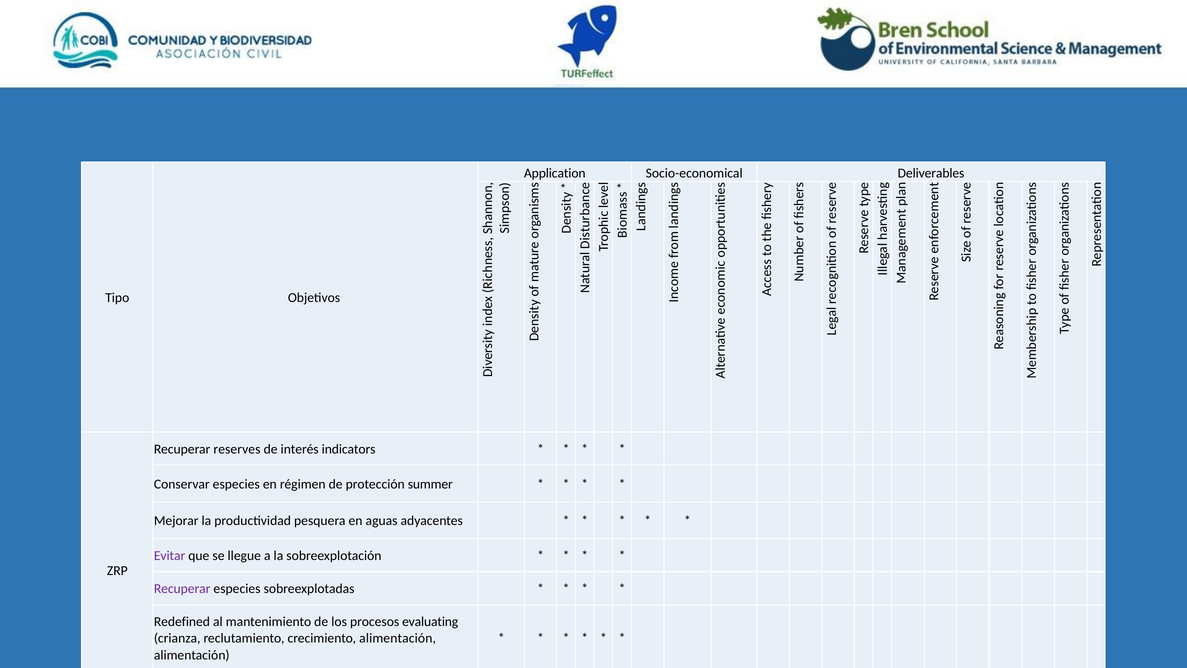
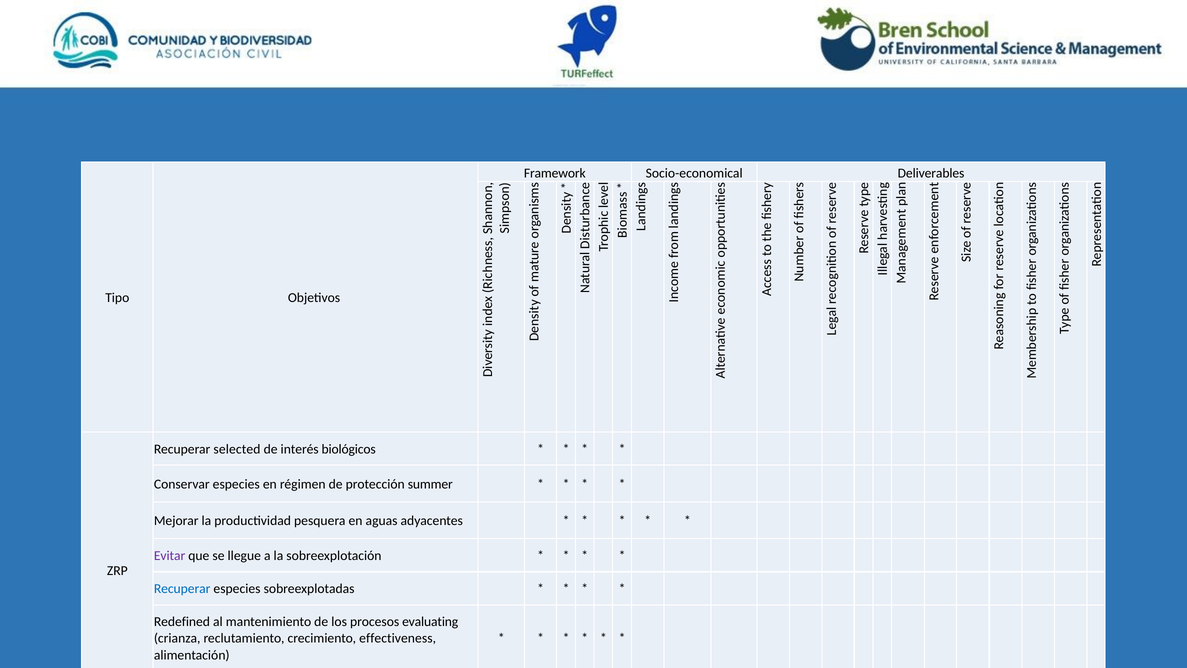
Application: Application -> Framework (555, 173)
reserves: reserves -> selected (237, 449)
indicators: indicators -> biológicos (349, 449)
Recuperar colour: purple -> blue (182, 589)
crecimiento alimentación: alimentación -> effectiveness (398, 638)
